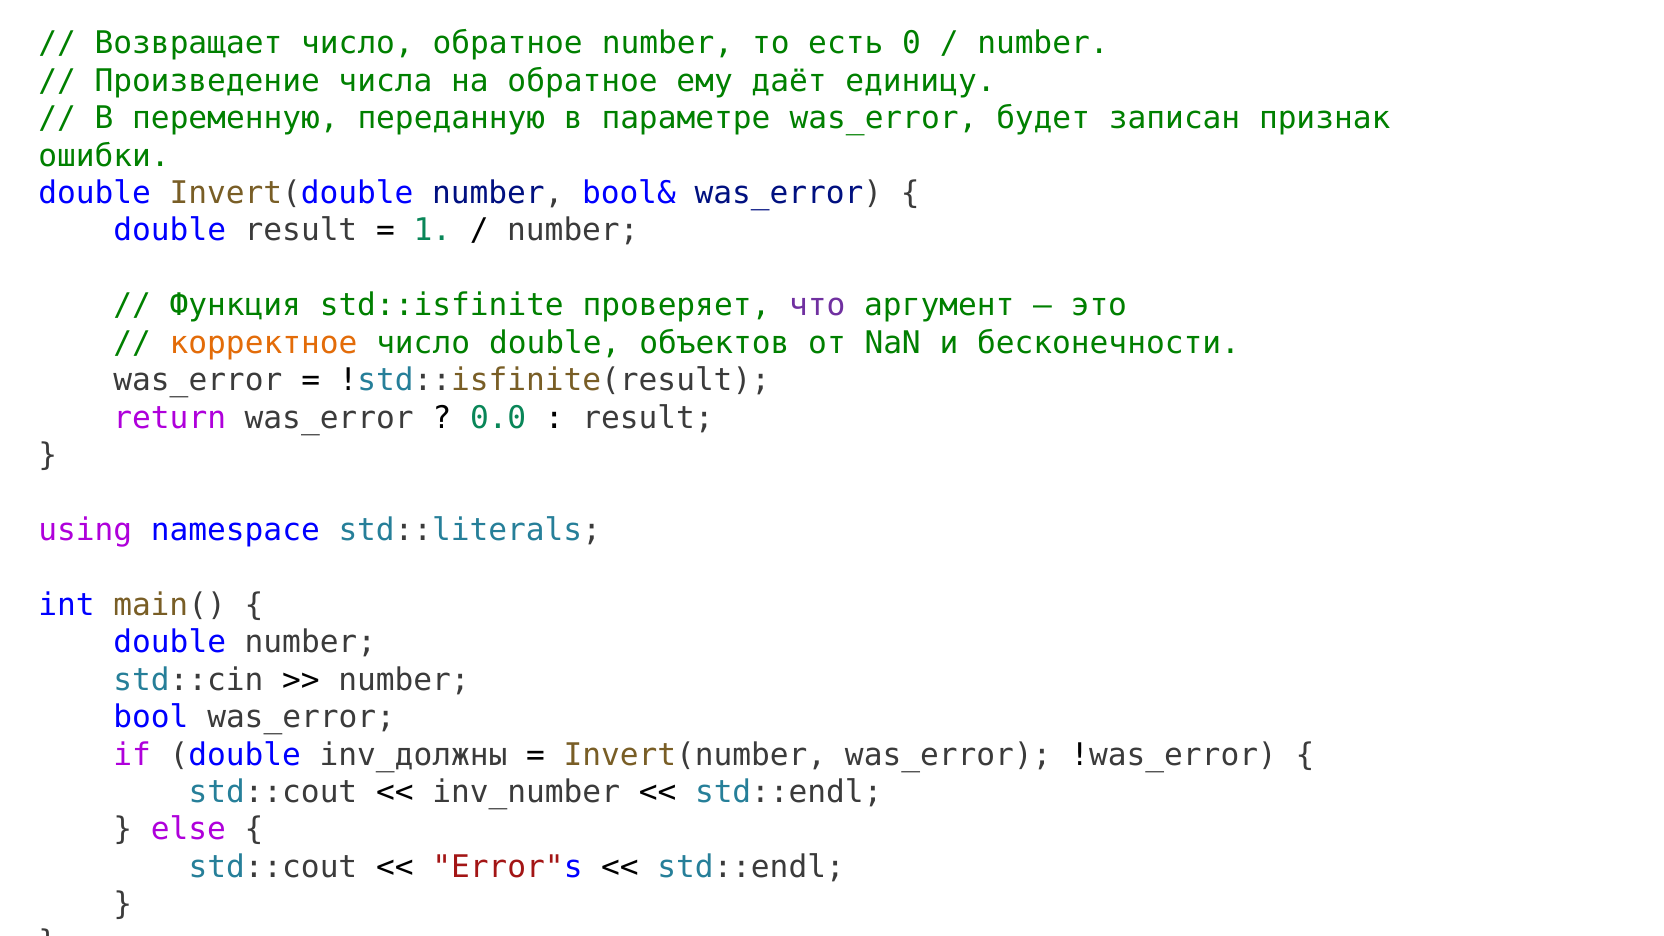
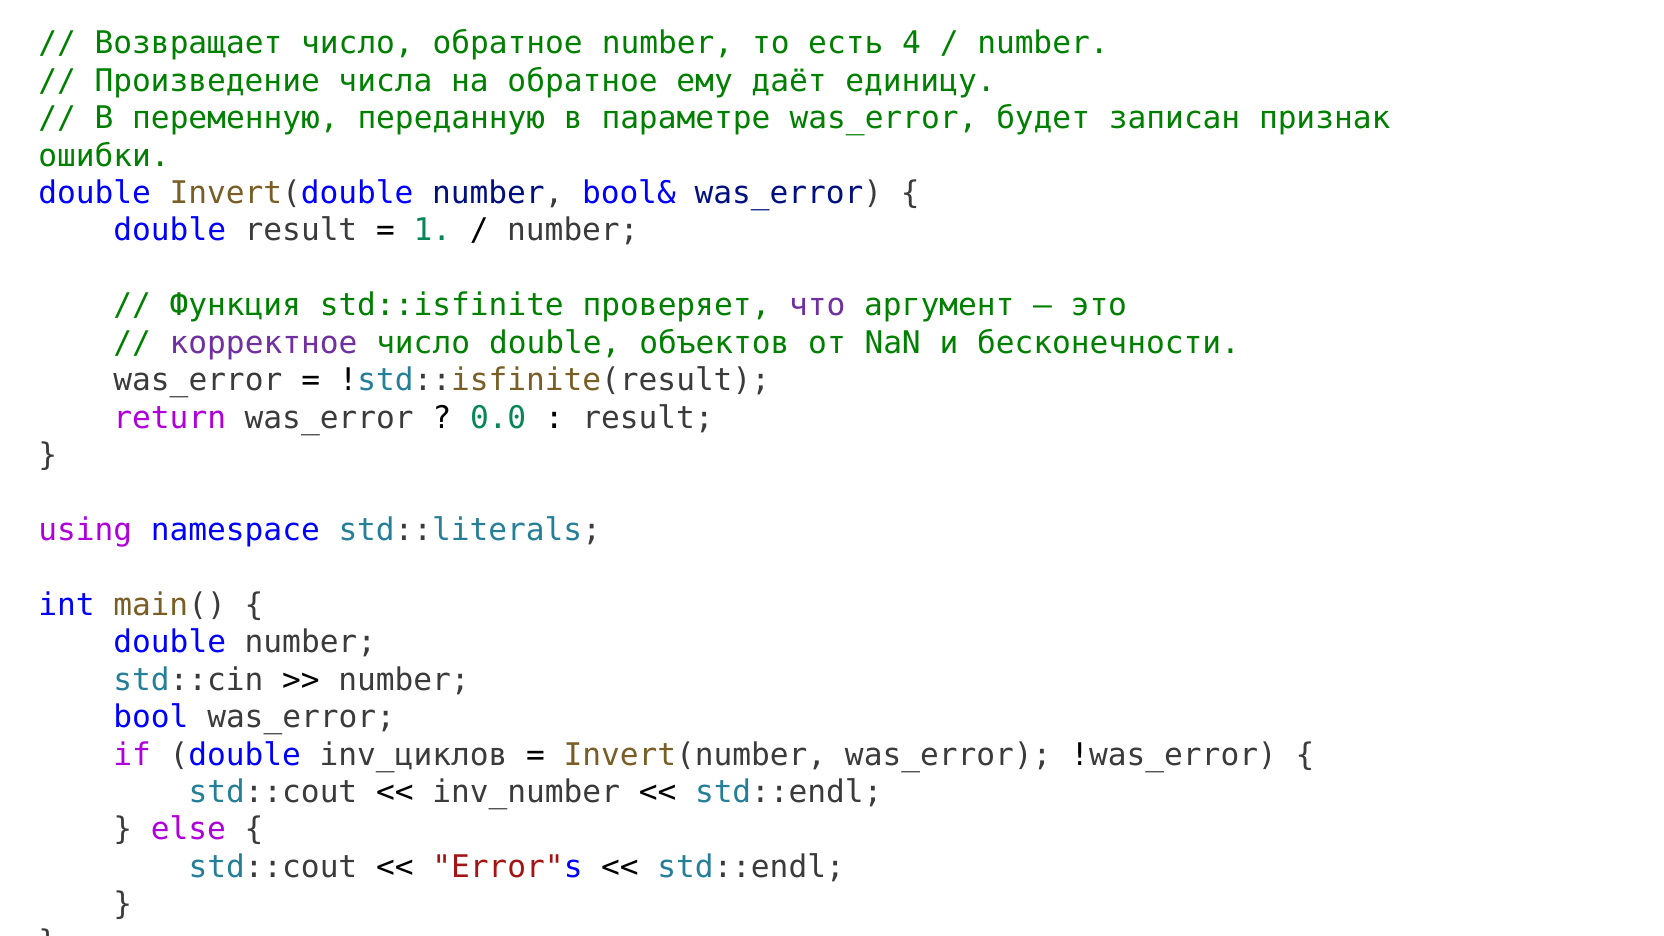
0: 0 -> 4 (911, 43)
корректное colour: orange -> purple (264, 343)
inv_должны: inv_должны -> inv_циклов (414, 755)
